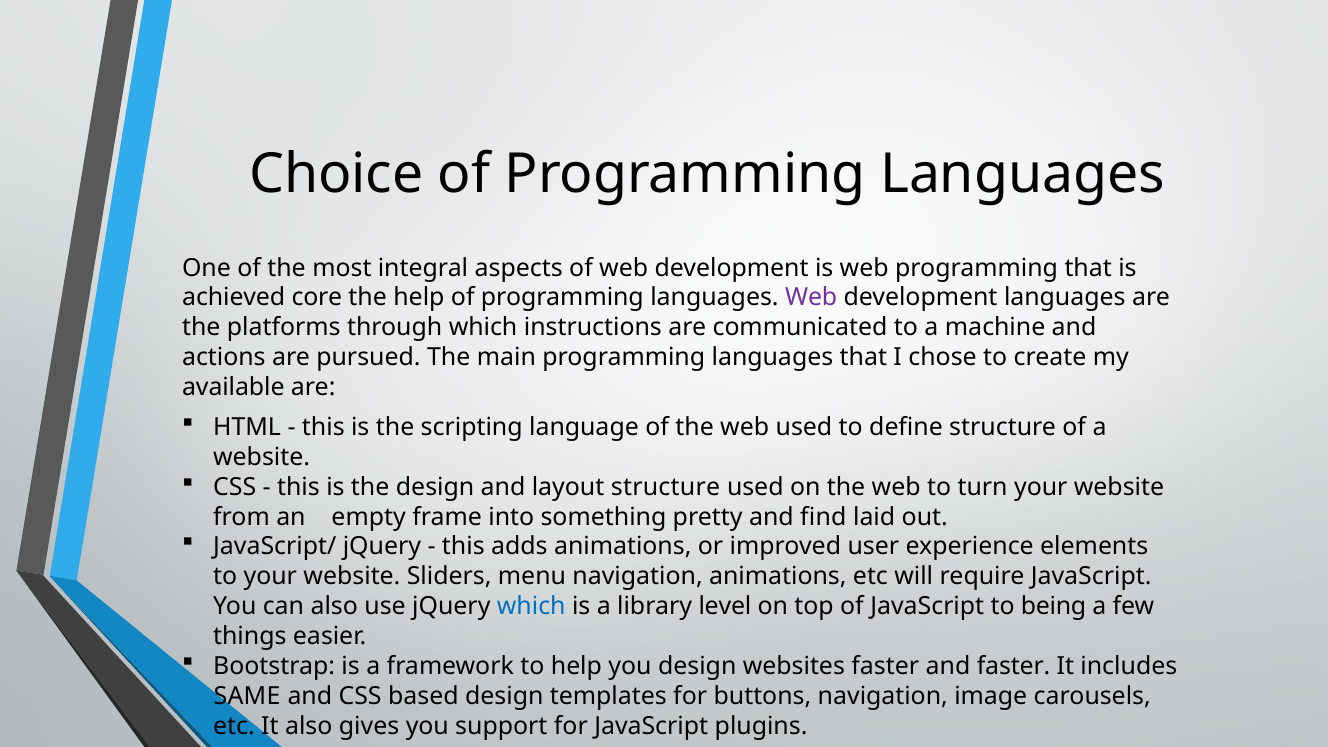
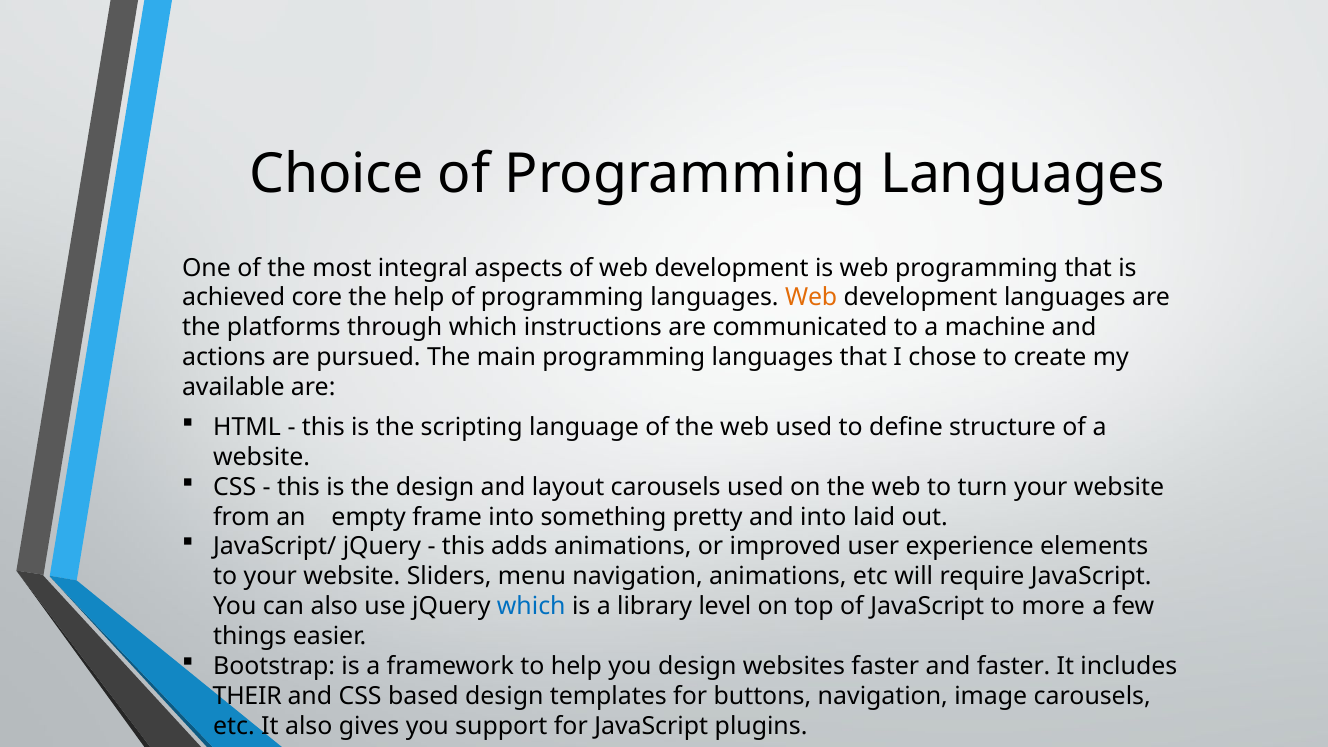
Web colour: purple -> orange (811, 298)
layout structure: structure -> carousels (666, 487)
and find: find -> into (823, 517)
being: being -> more (1053, 606)
SAME: SAME -> THEIR (247, 696)
